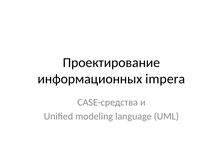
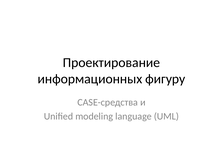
impera: impera -> фигуру (165, 79)
